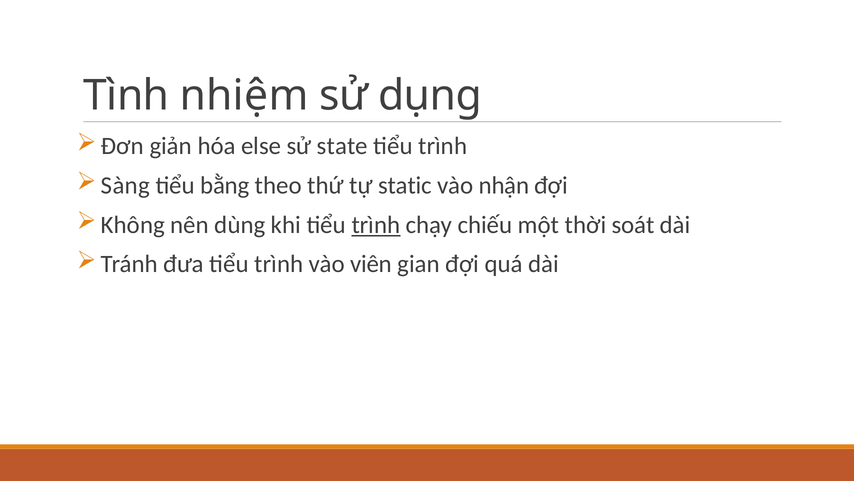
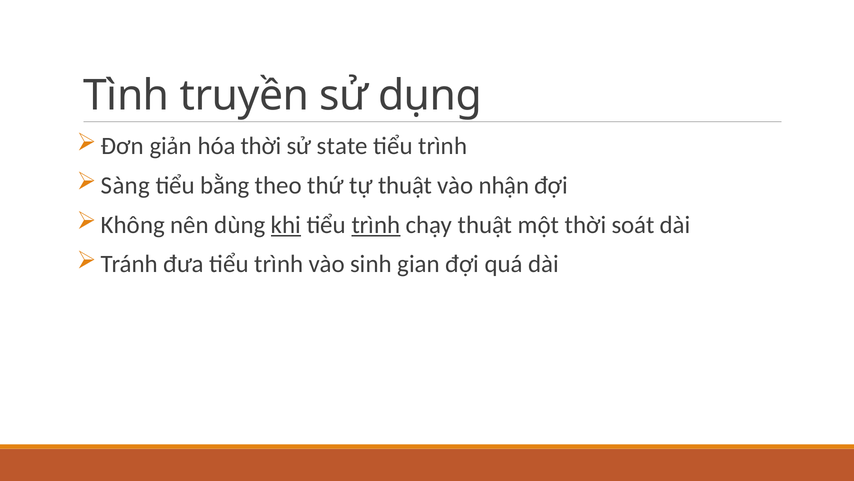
nhiệm: nhiệm -> truyền (244, 96)
hóa else: else -> thời (261, 146)
tự static: static -> thuật (405, 185)
khi underline: none -> present (286, 225)
chạy chiếu: chiếu -> thuật (485, 225)
viên: viên -> sinh (371, 264)
